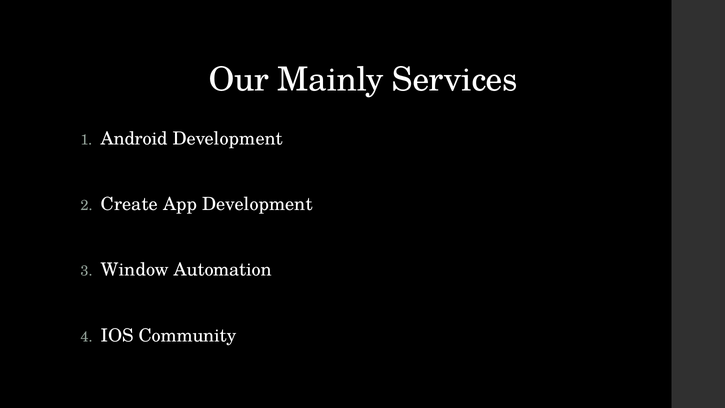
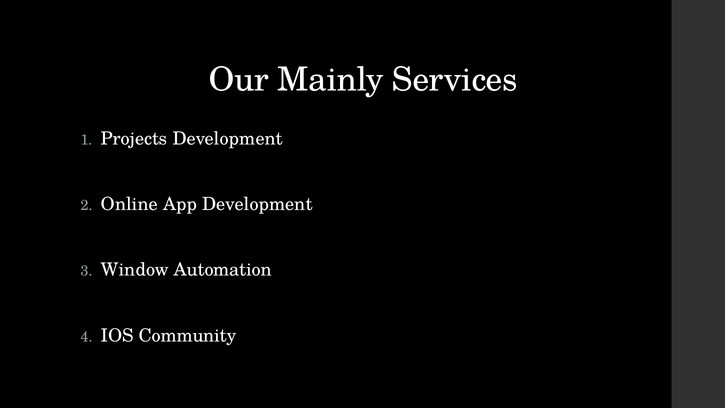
Android: Android -> Projects (134, 139)
Create: Create -> Online (129, 204)
